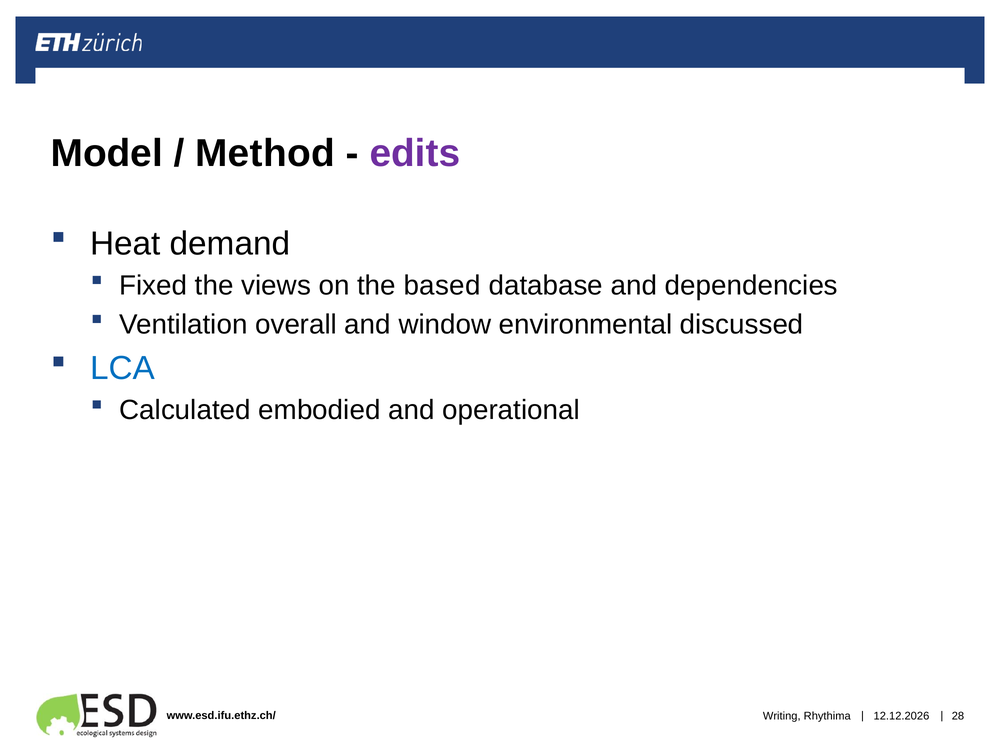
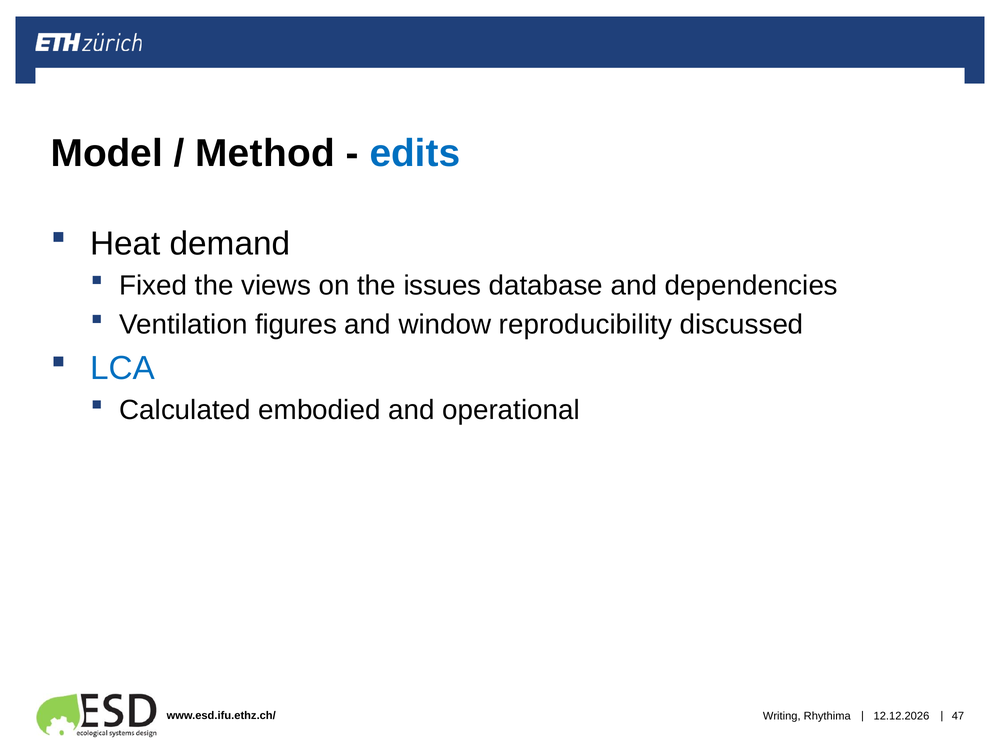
edits colour: purple -> blue (415, 154)
based: based -> issues (442, 286)
overall: overall -> figures (296, 324)
environmental: environmental -> reproducibility (586, 324)
28: 28 -> 47 (958, 716)
